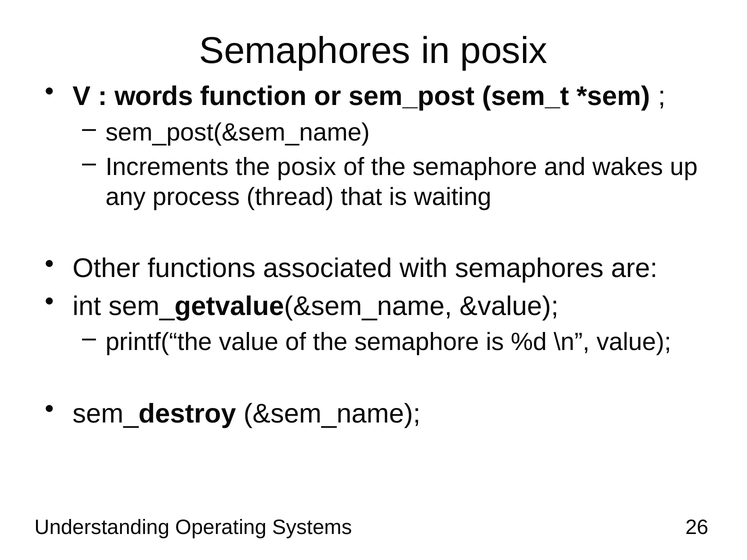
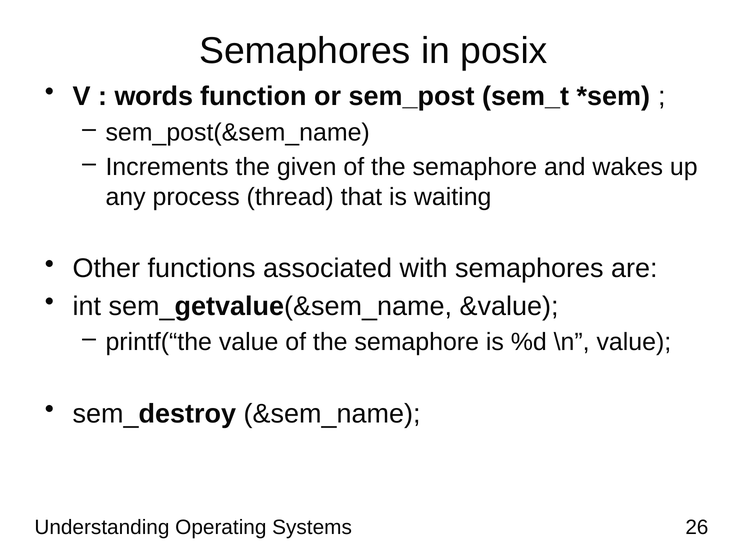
the posix: posix -> given (307, 167)
